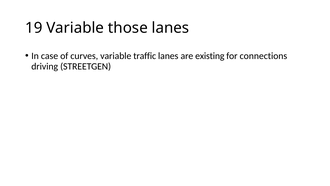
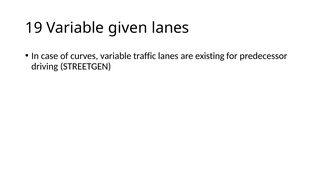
those: those -> given (128, 28)
connections: connections -> predecessor (263, 56)
